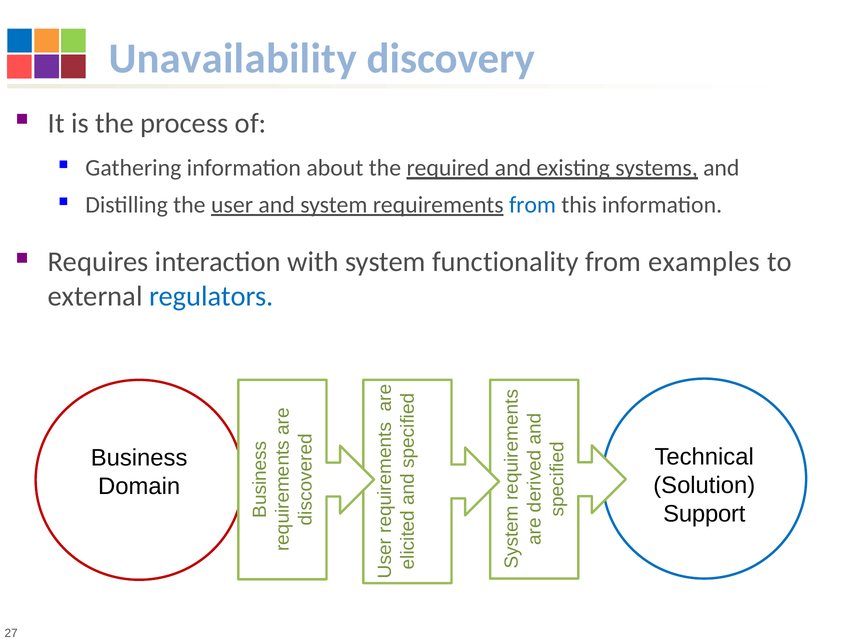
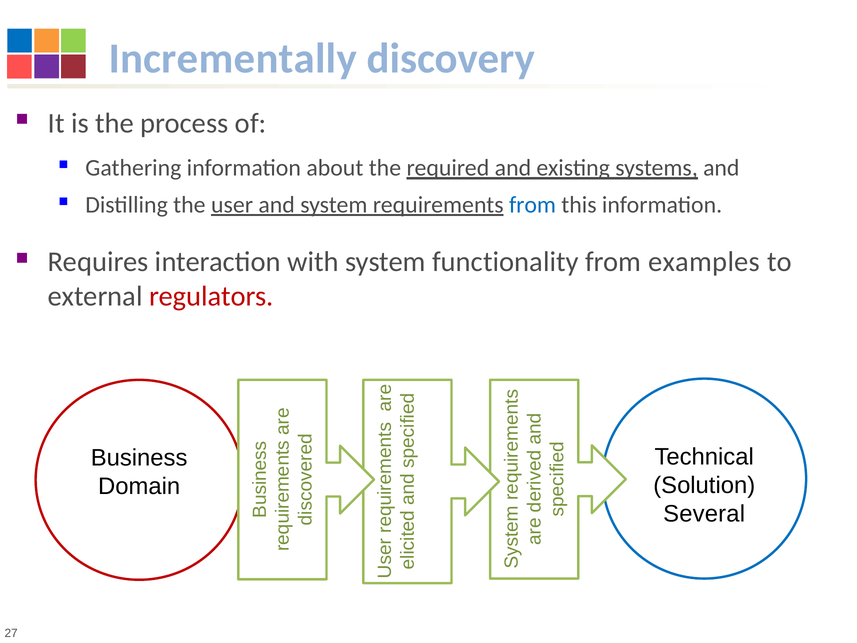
Unavailability: Unavailability -> Incrementally (233, 59)
regulators colour: blue -> red (211, 296)
Support: Support -> Several (704, 514)
